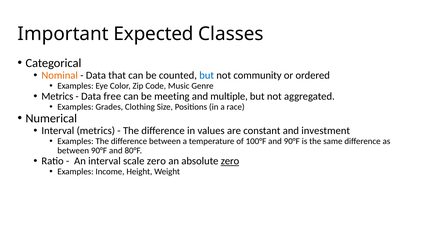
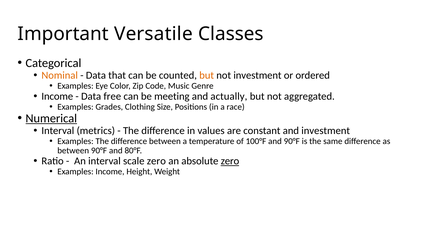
Expected: Expected -> Versatile (153, 34)
but colour: blue -> orange (207, 76)
not community: community -> investment (257, 76)
Metrics: Metrics -> Income (57, 97)
multiple: multiple -> actually (229, 97)
Numerical underline: none -> present (51, 119)
